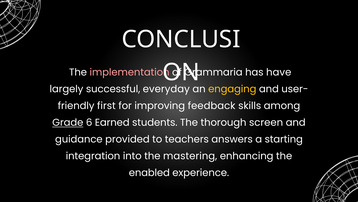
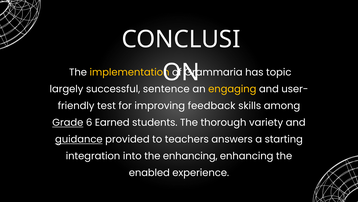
implementation colour: pink -> yellow (130, 72)
have: have -> topic (279, 72)
everyday: everyday -> sentence (166, 89)
first: first -> test (106, 106)
screen: screen -> variety (266, 122)
guidance underline: none -> present (79, 139)
the mastering: mastering -> enhancing (190, 156)
